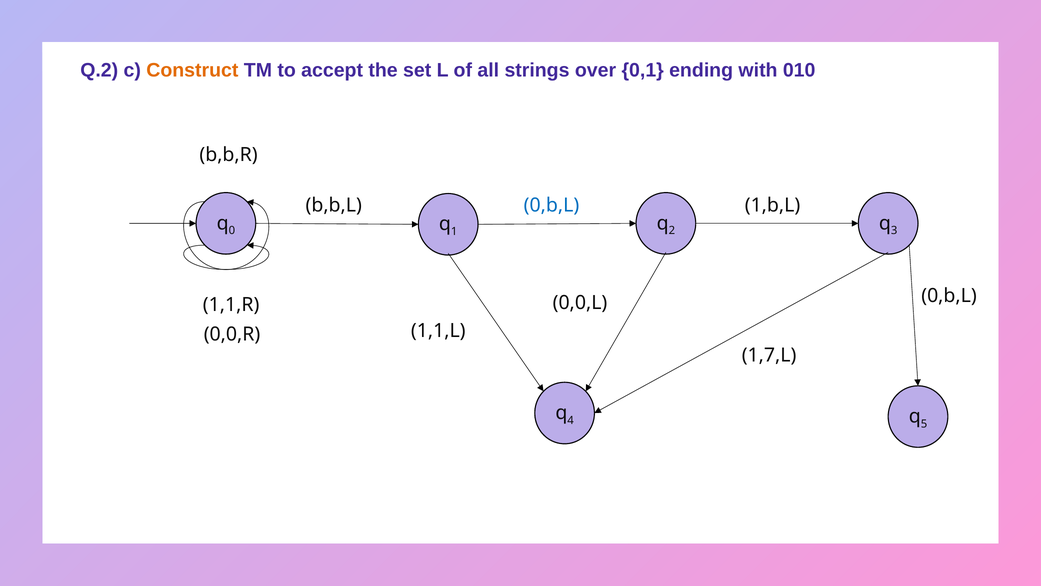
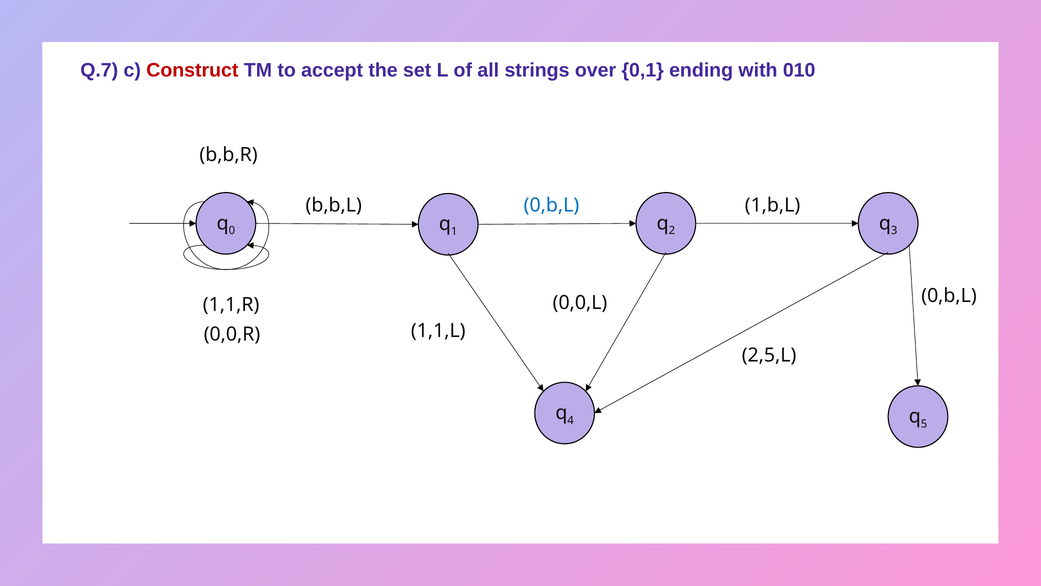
Q.2: Q.2 -> Q.7 (99, 70)
Construct colour: orange -> red (192, 70)
1,7,L: 1,7,L -> 2,5,L (769, 355)
